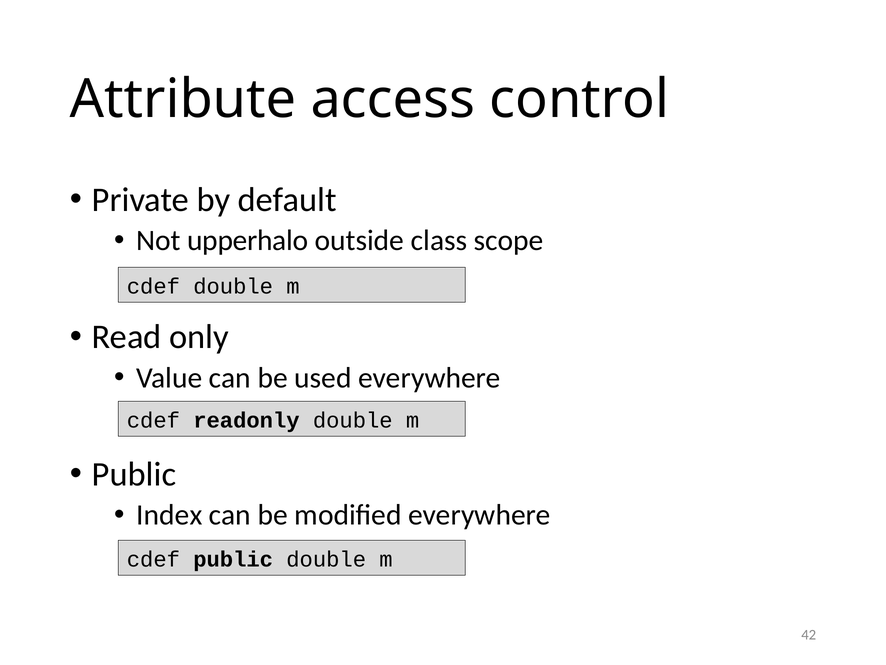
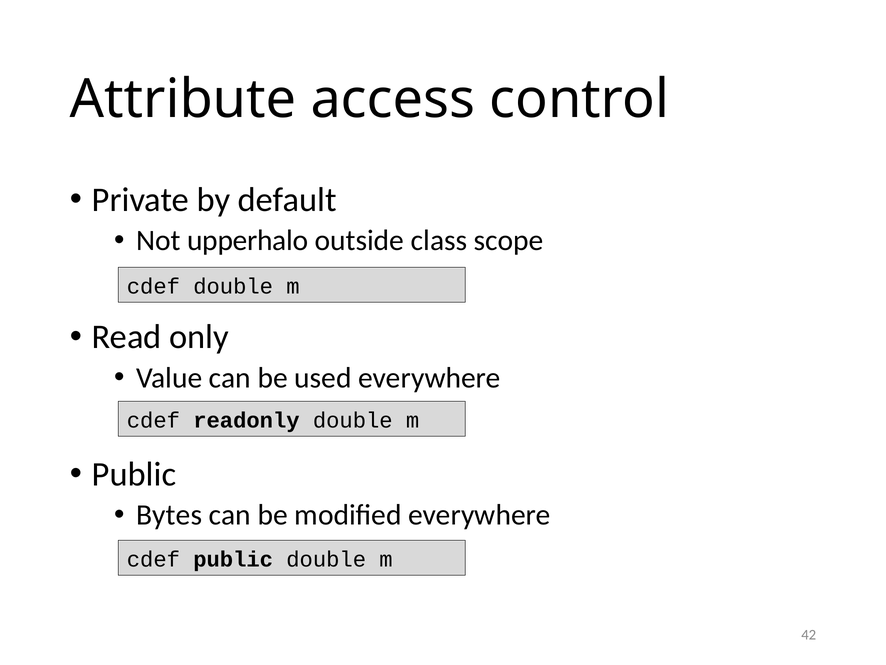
Index: Index -> Bytes (169, 515)
